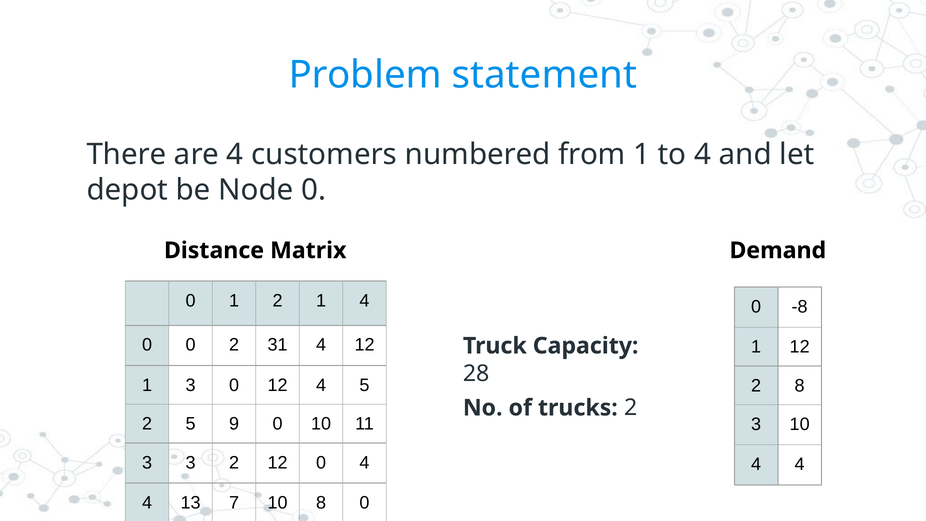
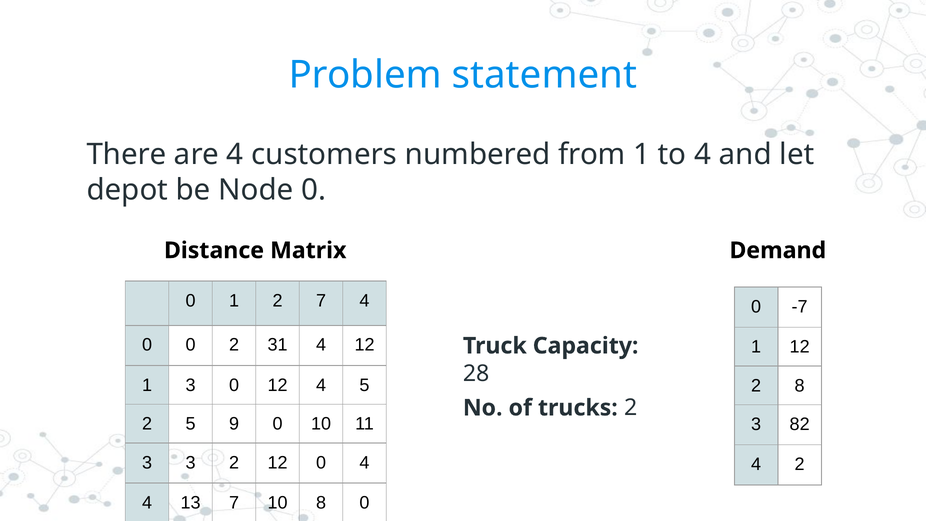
2 1: 1 -> 7 (321, 301)
-8: -8 -> -7 (800, 307)
3 10: 10 -> 82 (800, 424)
4: 4 -> 2 (800, 464)
